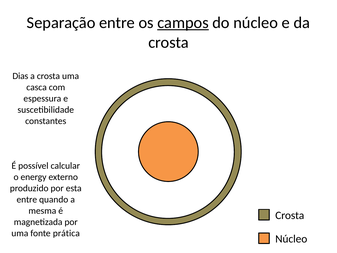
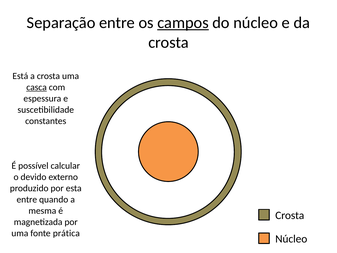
Dias: Dias -> Está (20, 76)
casca underline: none -> present (37, 87)
energy: energy -> devido (33, 177)
